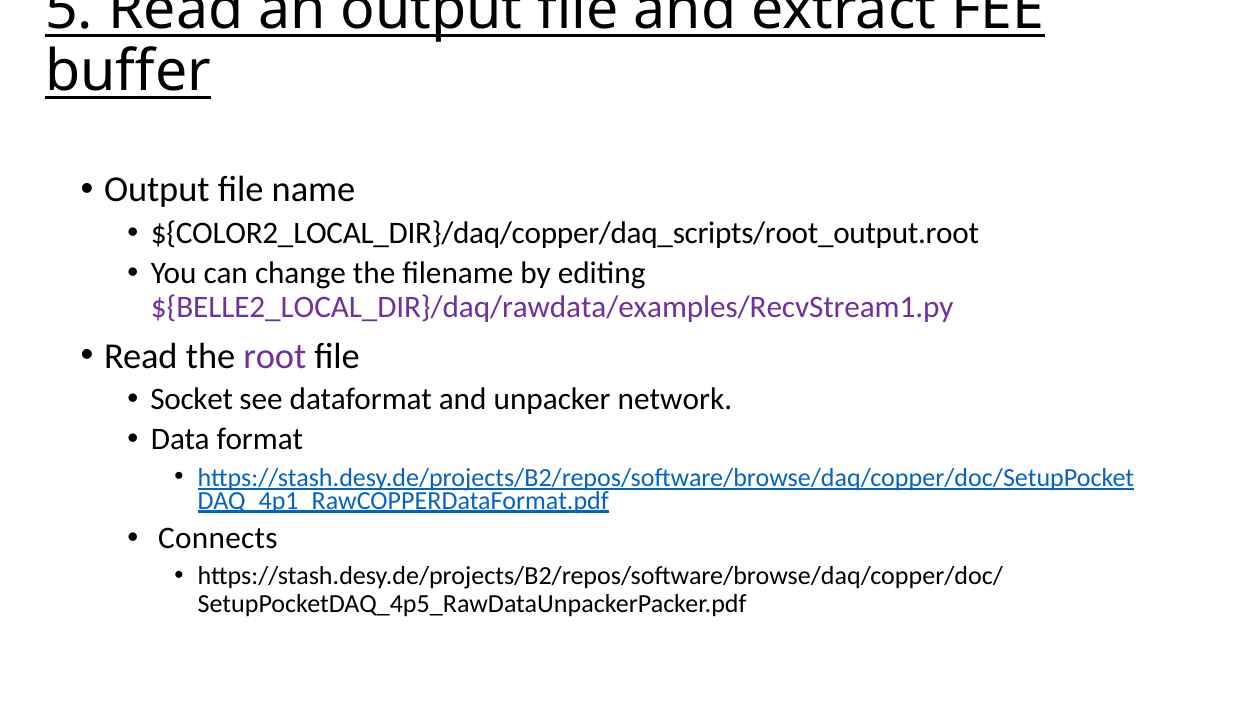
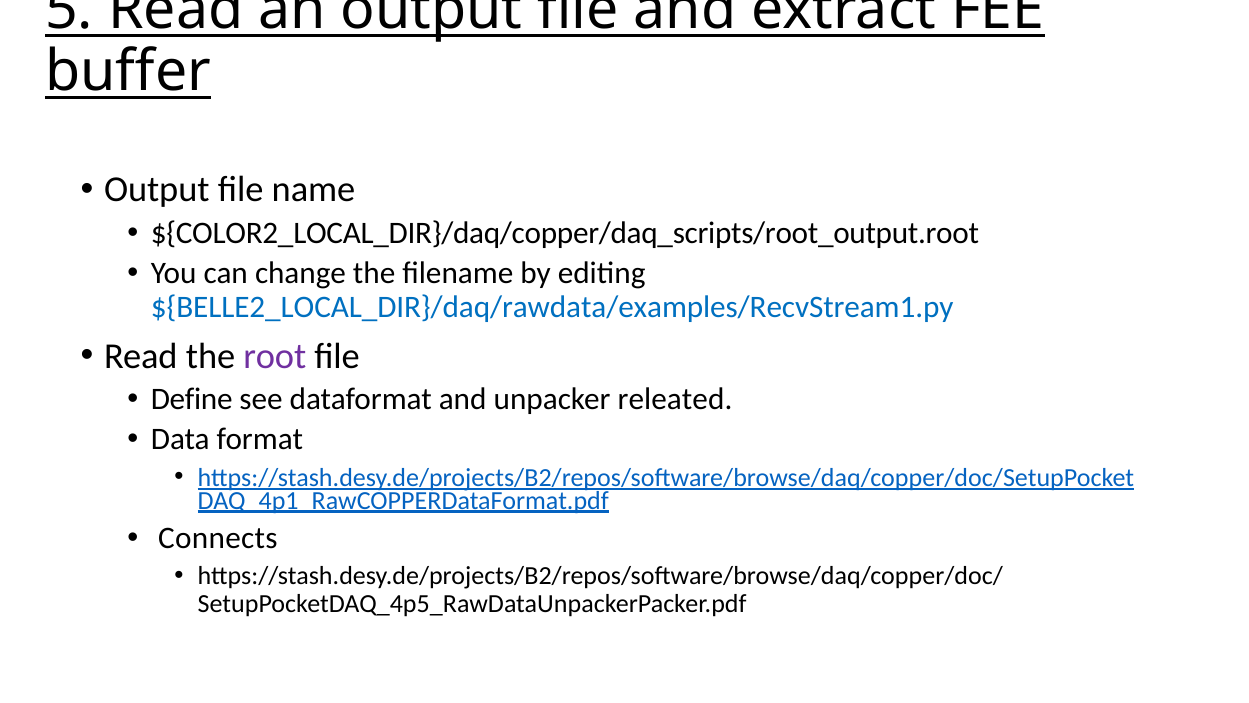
${BELLE2_LOCAL_DIR}/daq/rawdata/examples/RecvStream1.py colour: purple -> blue (552, 307)
Socket: Socket -> Define (192, 399)
network: network -> releated (675, 399)
